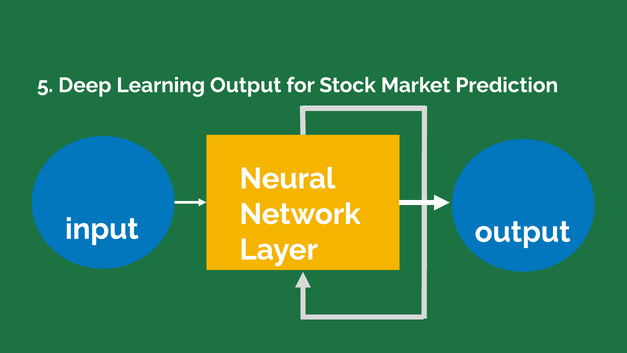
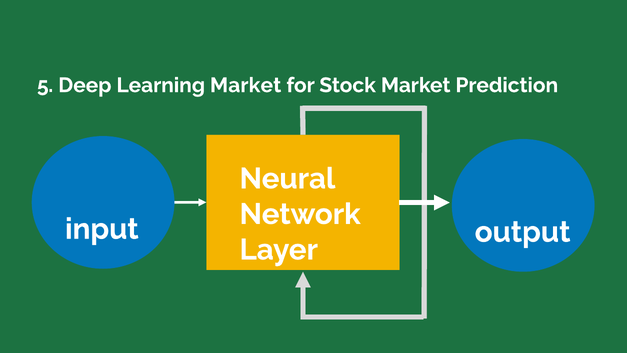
Learning Output: Output -> Market (246, 85)
